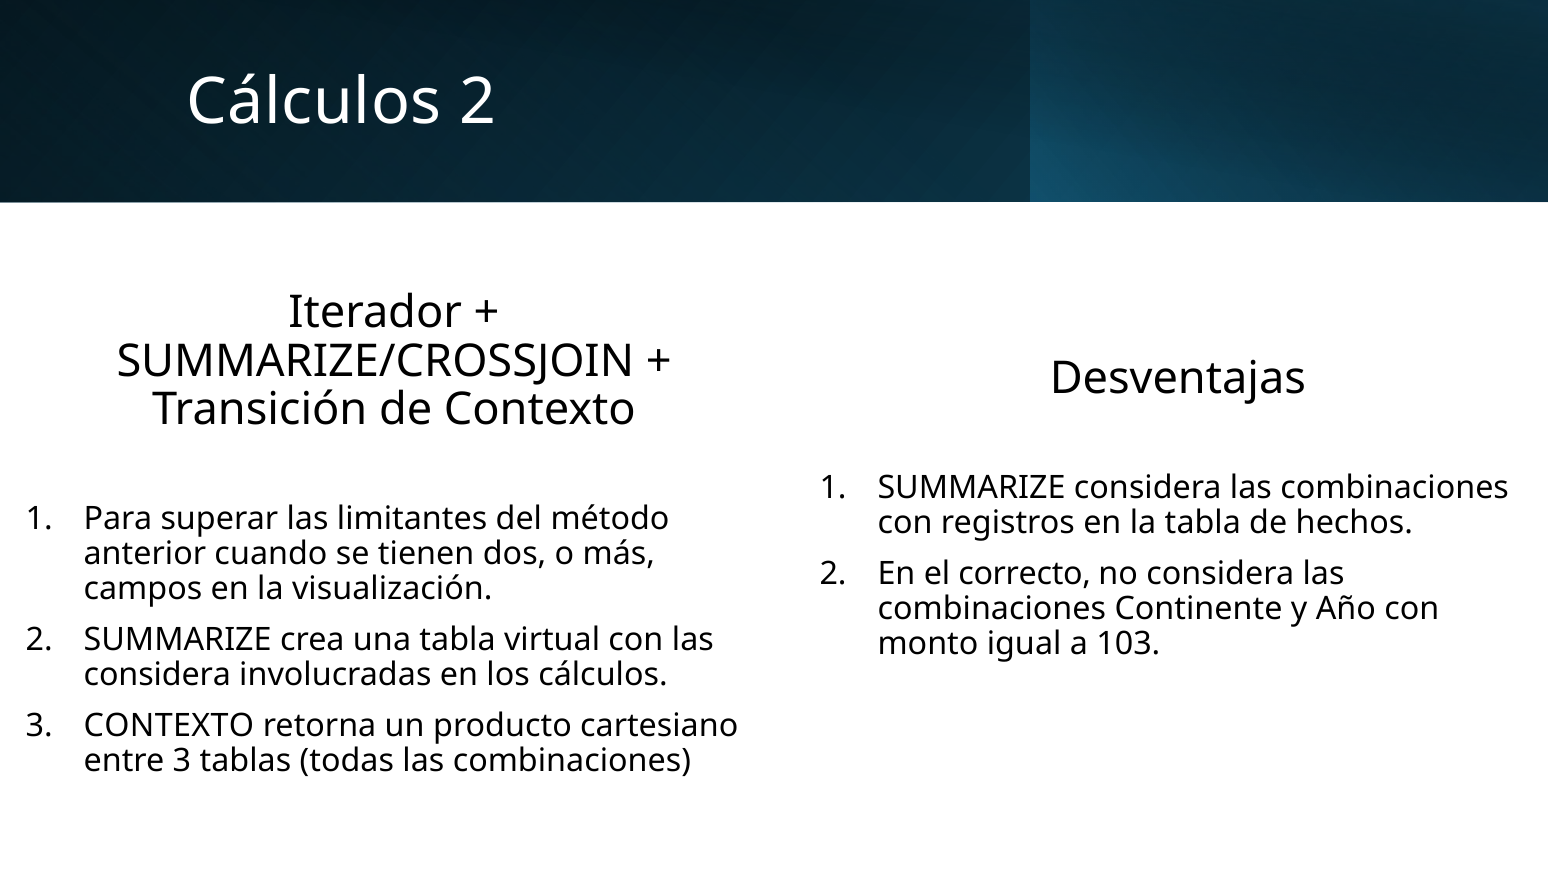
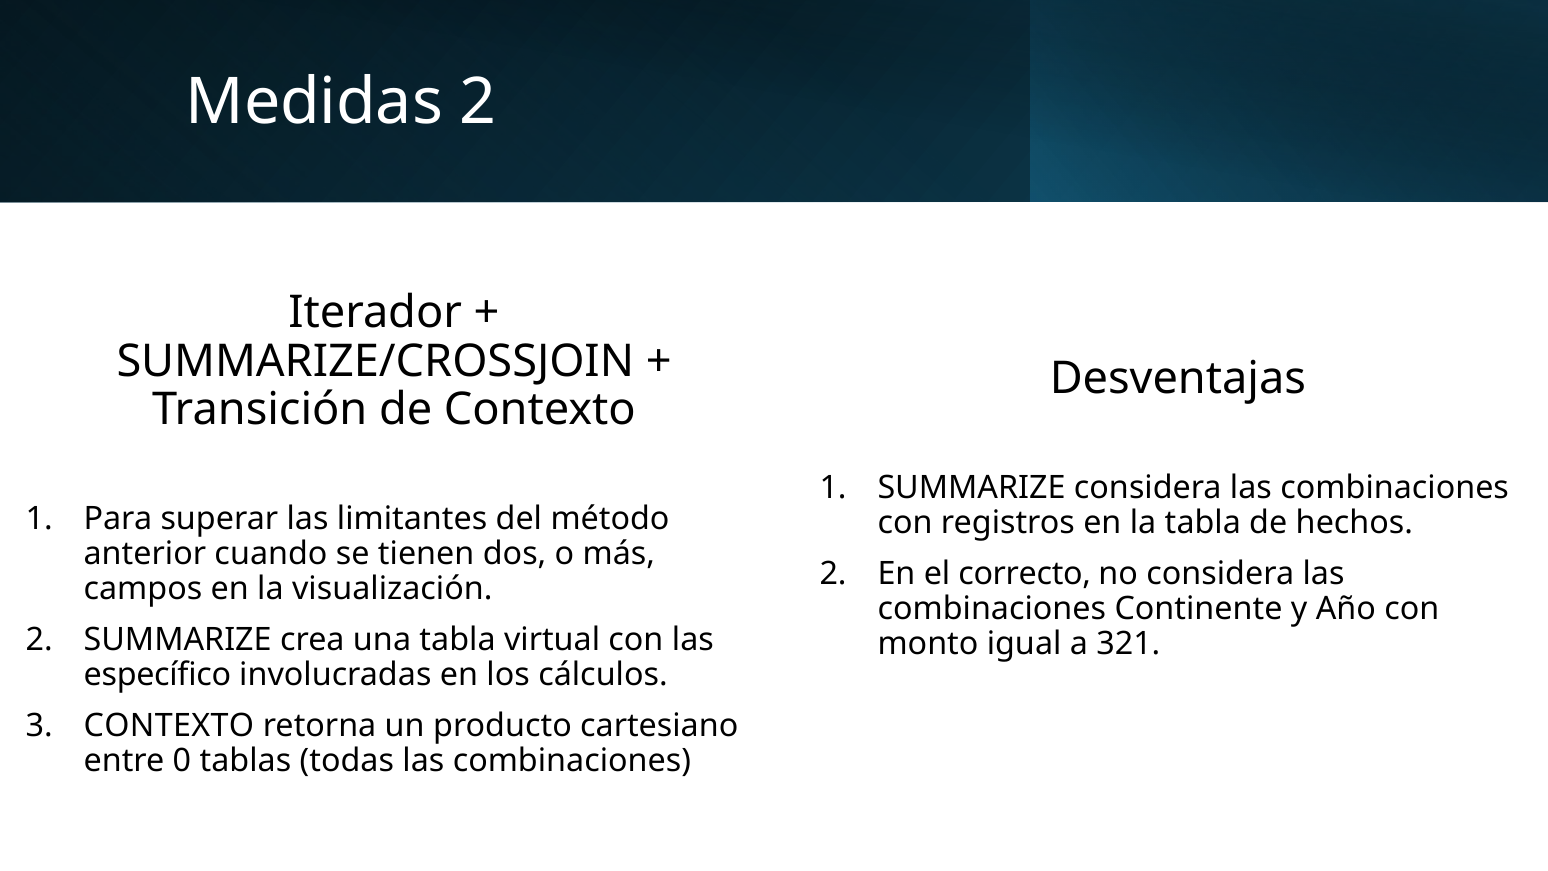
Cálculos: Cálculos -> Medidas (314, 103)
103: 103 -> 321 (1128, 643)
considera: considera -> específico (157, 674)
entre 3: 3 -> 0 (182, 760)
